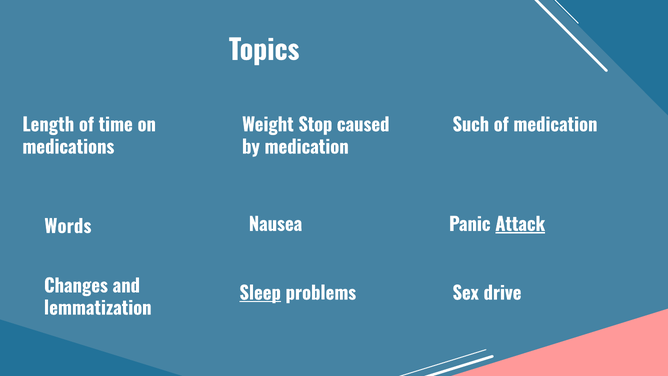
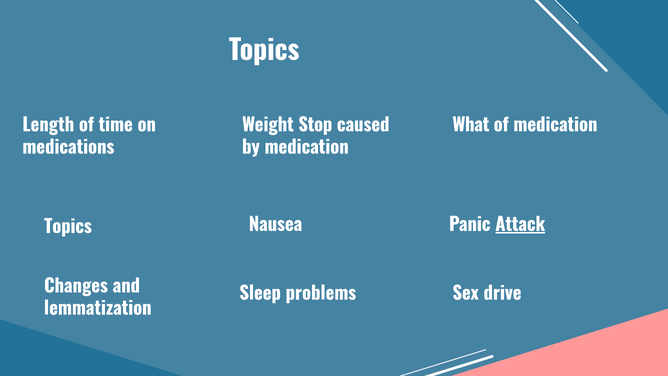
Such: Such -> What (471, 125)
Words: Words -> Topics (68, 227)
Sleep underline: present -> none (260, 293)
